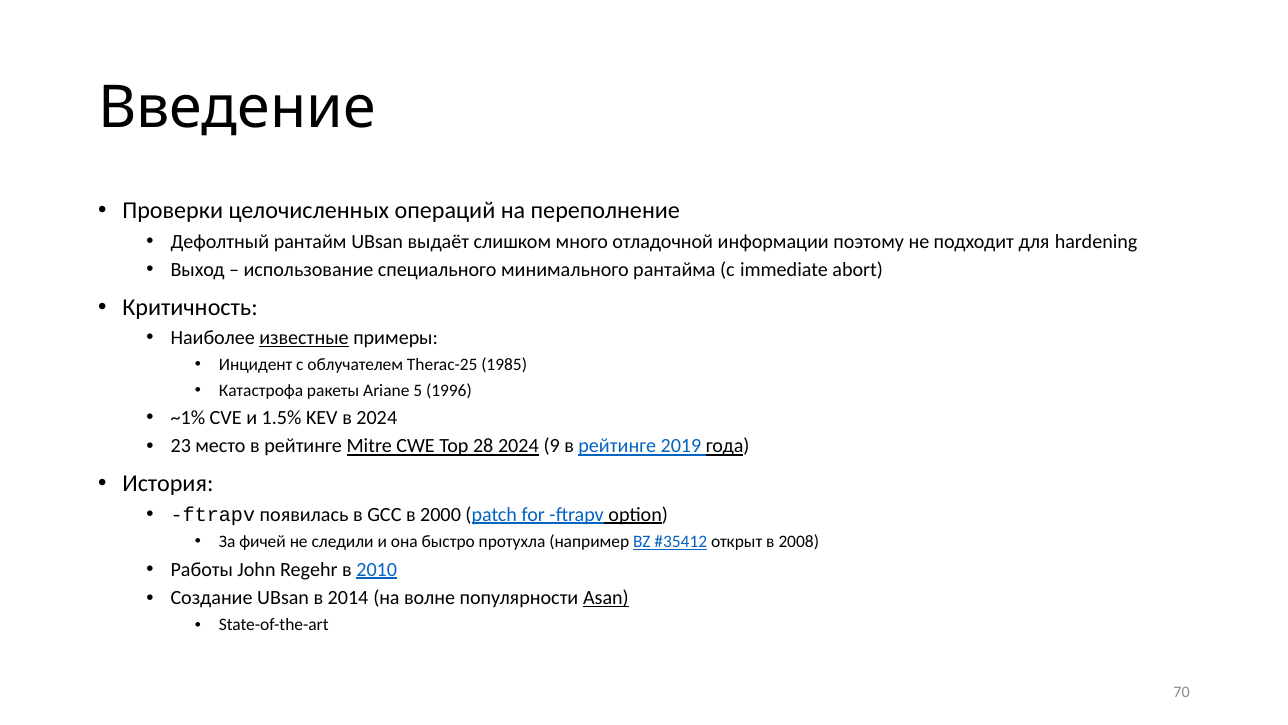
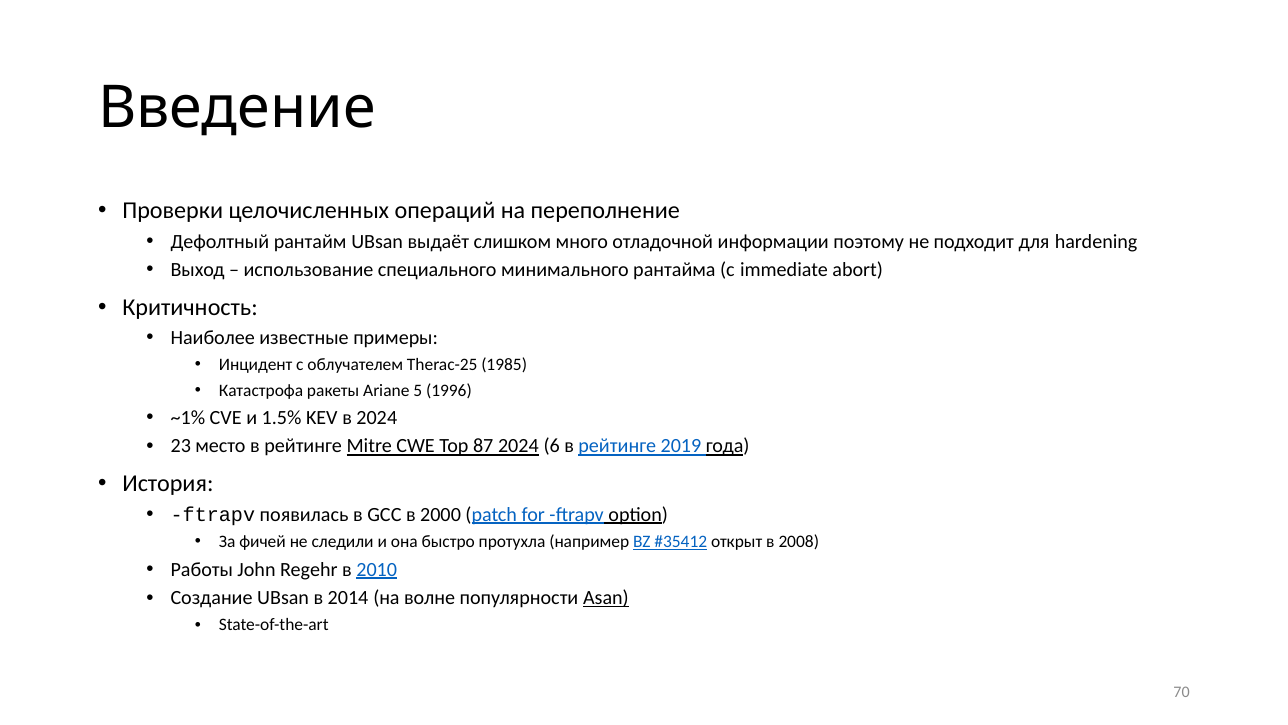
известные underline: present -> none (304, 338)
28: 28 -> 87 (483, 446)
9: 9 -> 6 (552, 446)
